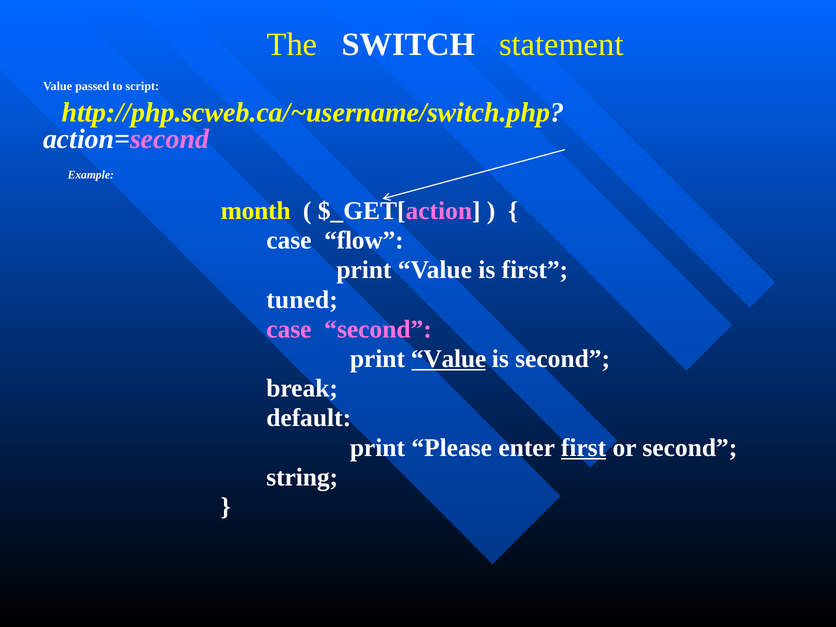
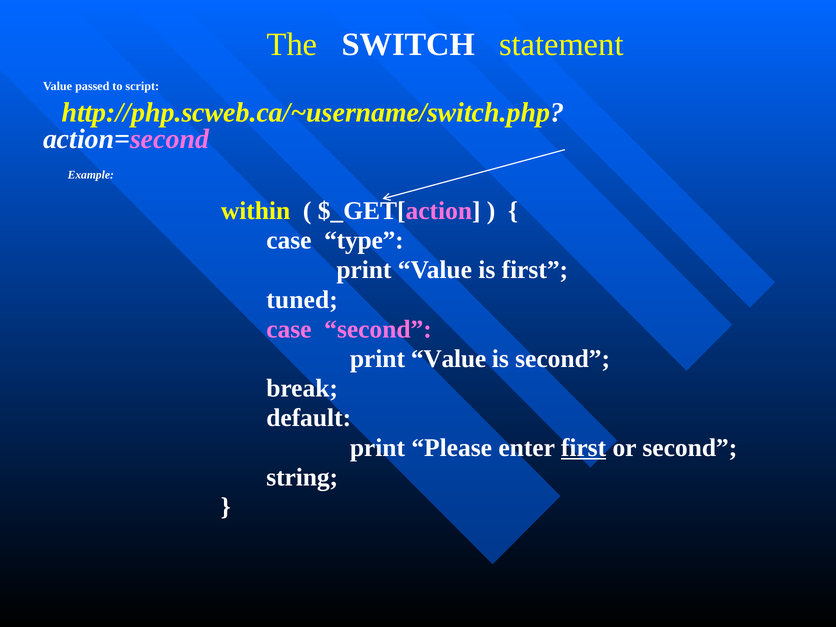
month: month -> within (256, 211)
flow: flow -> type (364, 240)
Value underline: present -> none (449, 359)
